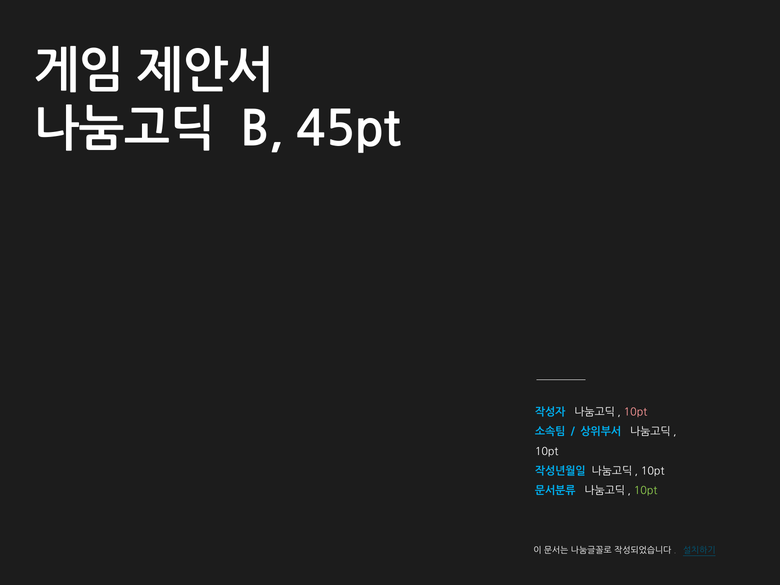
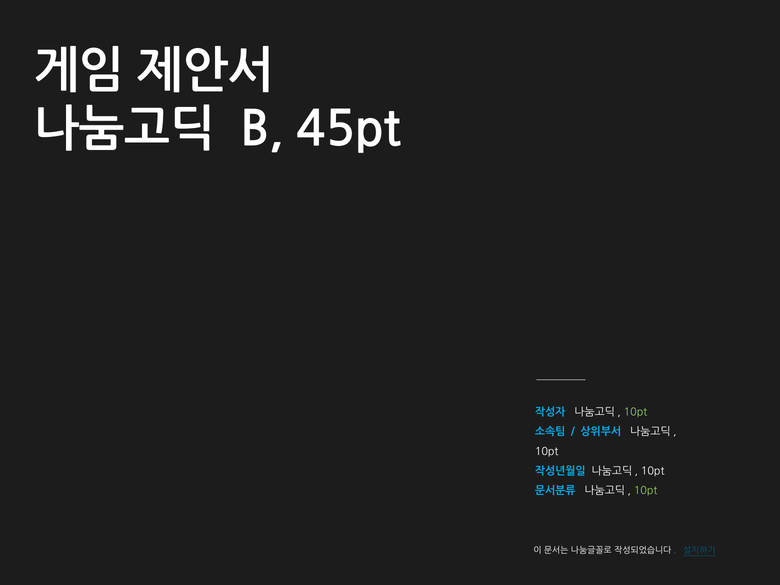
10pt colour: pink -> light green (635, 412)
